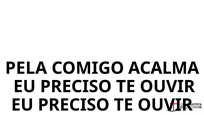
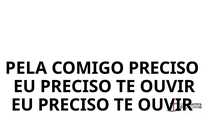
COMIGO ACALMA: ACALMA -> PRECISO (164, 68)
